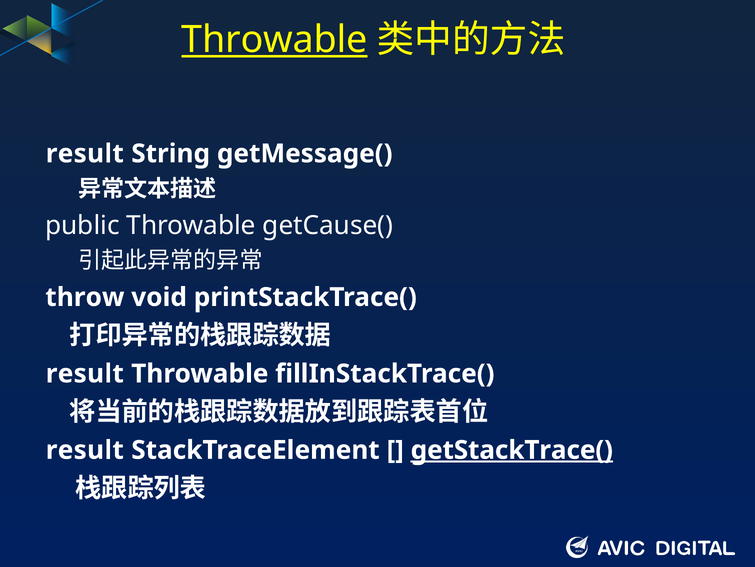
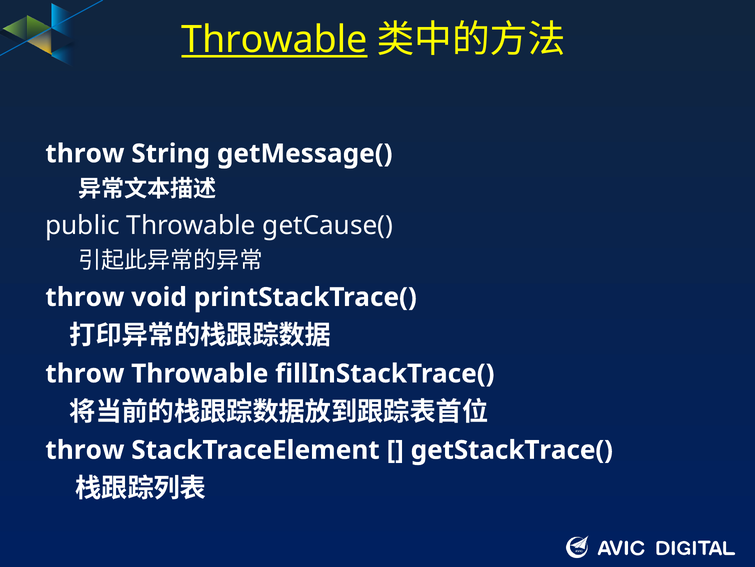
result: result -> throw (85, 153)
result: result -> throw (85, 373)
result: result -> throw (85, 450)
getStackTrace( underline: present -> none (512, 450)
